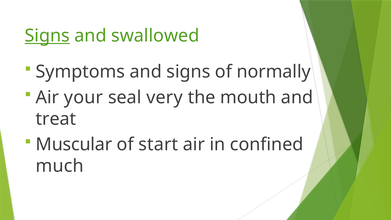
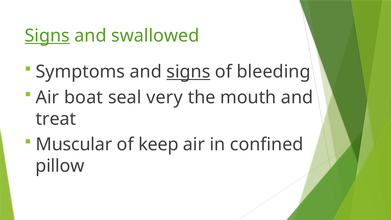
signs underline: none -> present (188, 72)
normally: normally -> bleeding (274, 72)
your: your -> boat (83, 97)
start: start -> keep (158, 144)
much: much -> pillow (60, 166)
